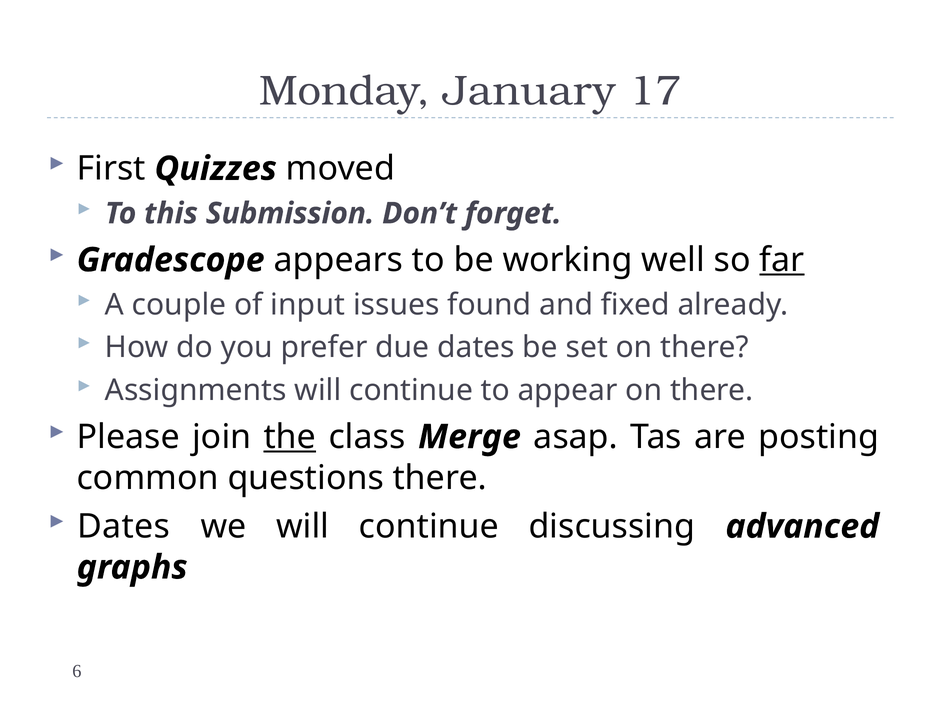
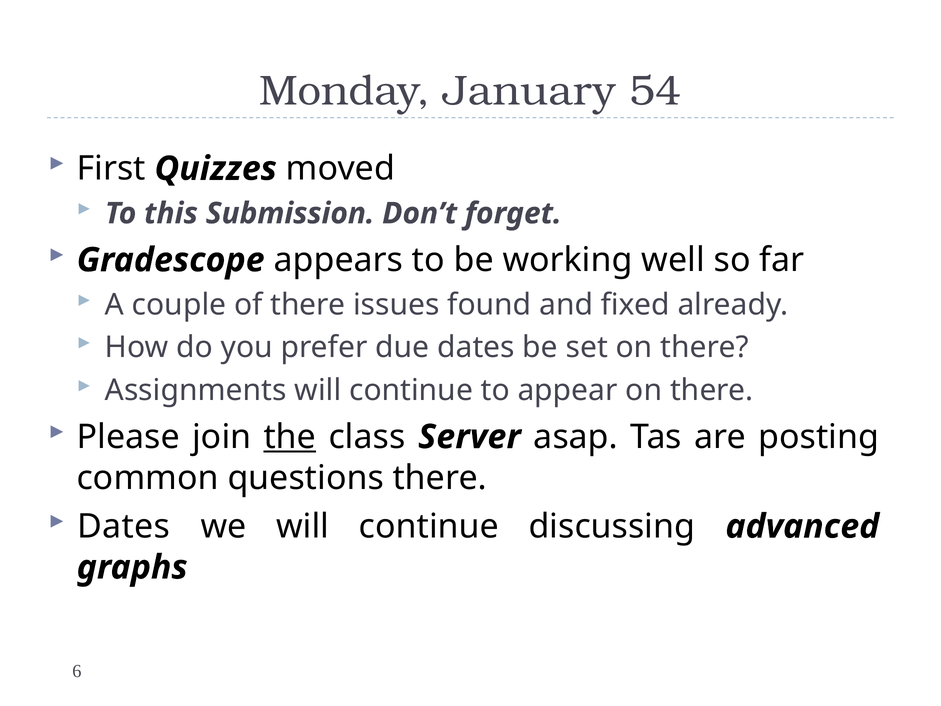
17: 17 -> 54 (655, 91)
far underline: present -> none (782, 260)
of input: input -> there (308, 305)
Merge: Merge -> Server (469, 437)
